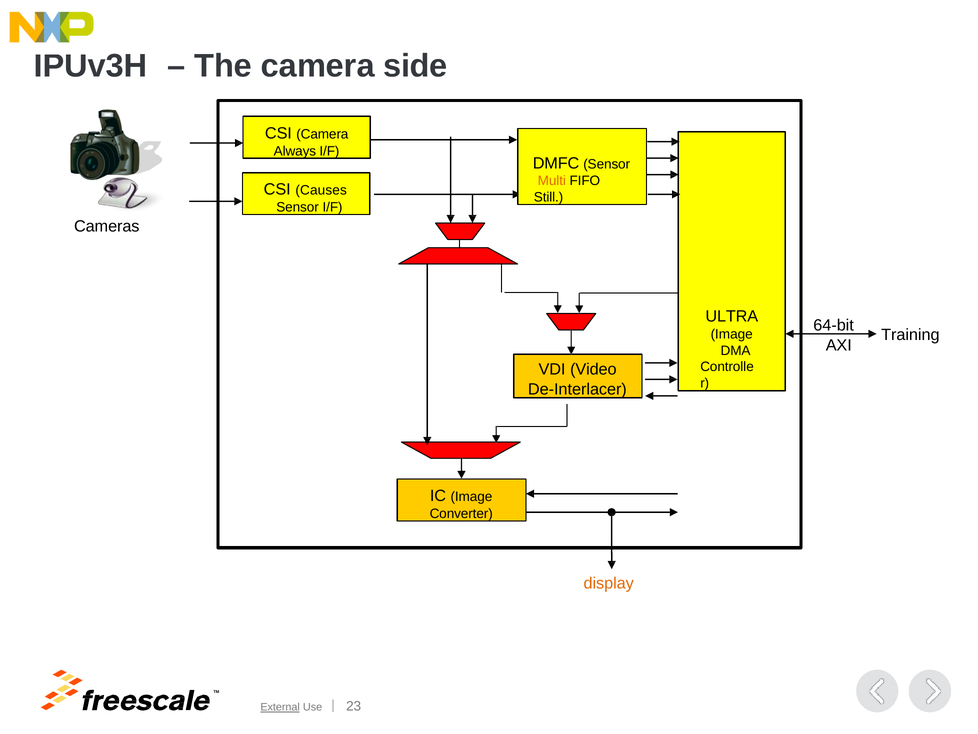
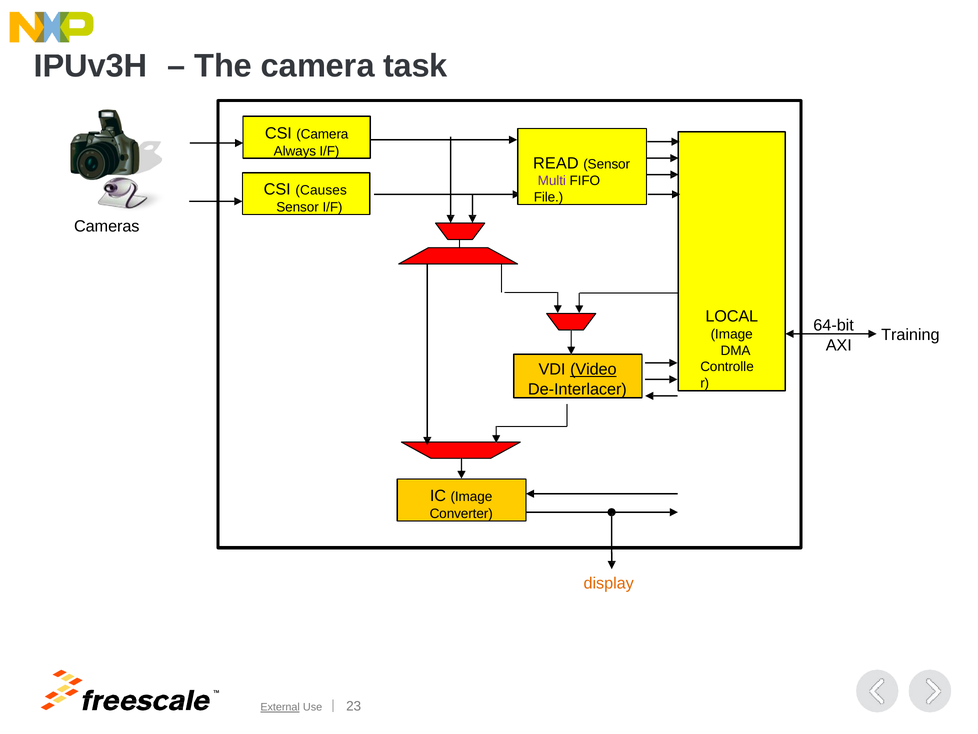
side: side -> task (415, 66)
DMFC: DMFC -> READ (556, 163)
Multi colour: orange -> purple (552, 181)
Still: Still -> File (549, 197)
ULTRA: ULTRA -> LOCAL (732, 316)
Video underline: none -> present (593, 369)
